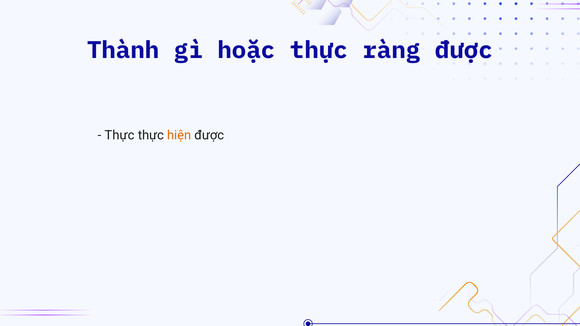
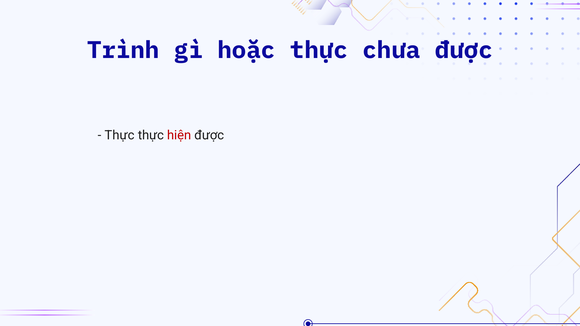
Thành: Thành -> Trình (123, 50)
ràng: ràng -> chưa (391, 50)
hiện colour: orange -> red (179, 135)
